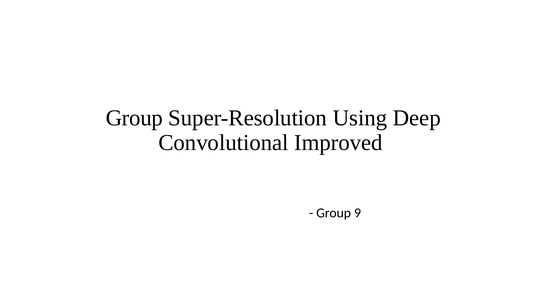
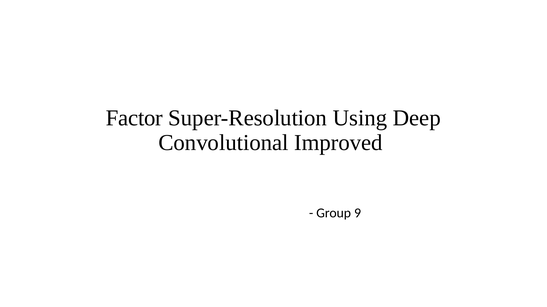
Group: Group -> Factor (134, 118)
